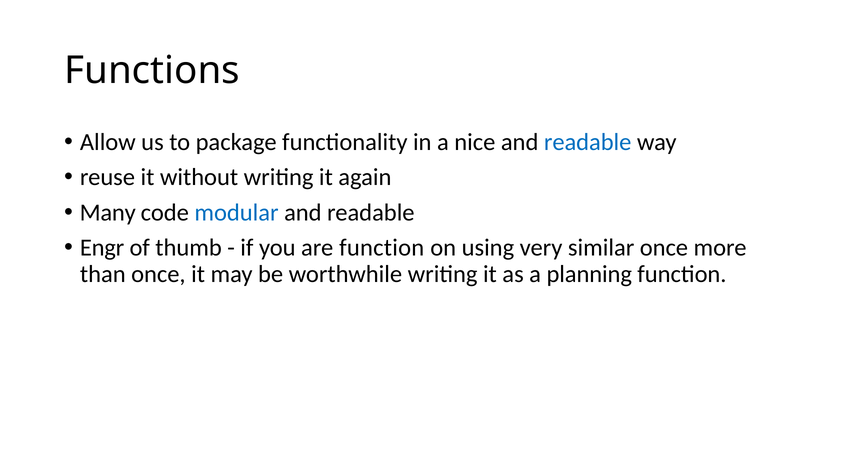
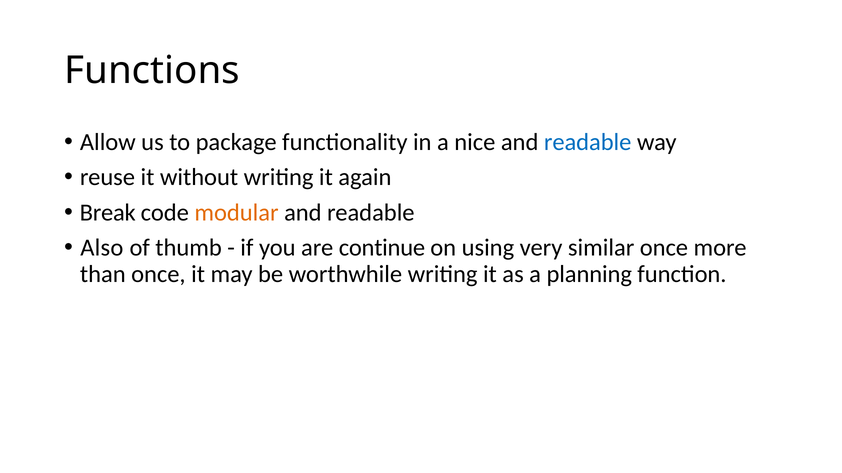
Many: Many -> Break (108, 213)
modular colour: blue -> orange (237, 213)
Engr: Engr -> Also (102, 248)
are function: function -> continue (382, 248)
